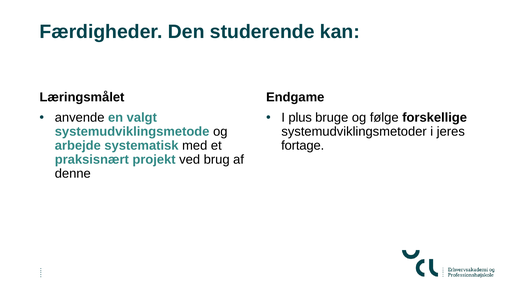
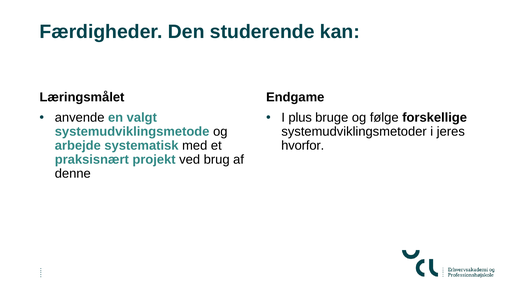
fortage: fortage -> hvorfor (303, 146)
